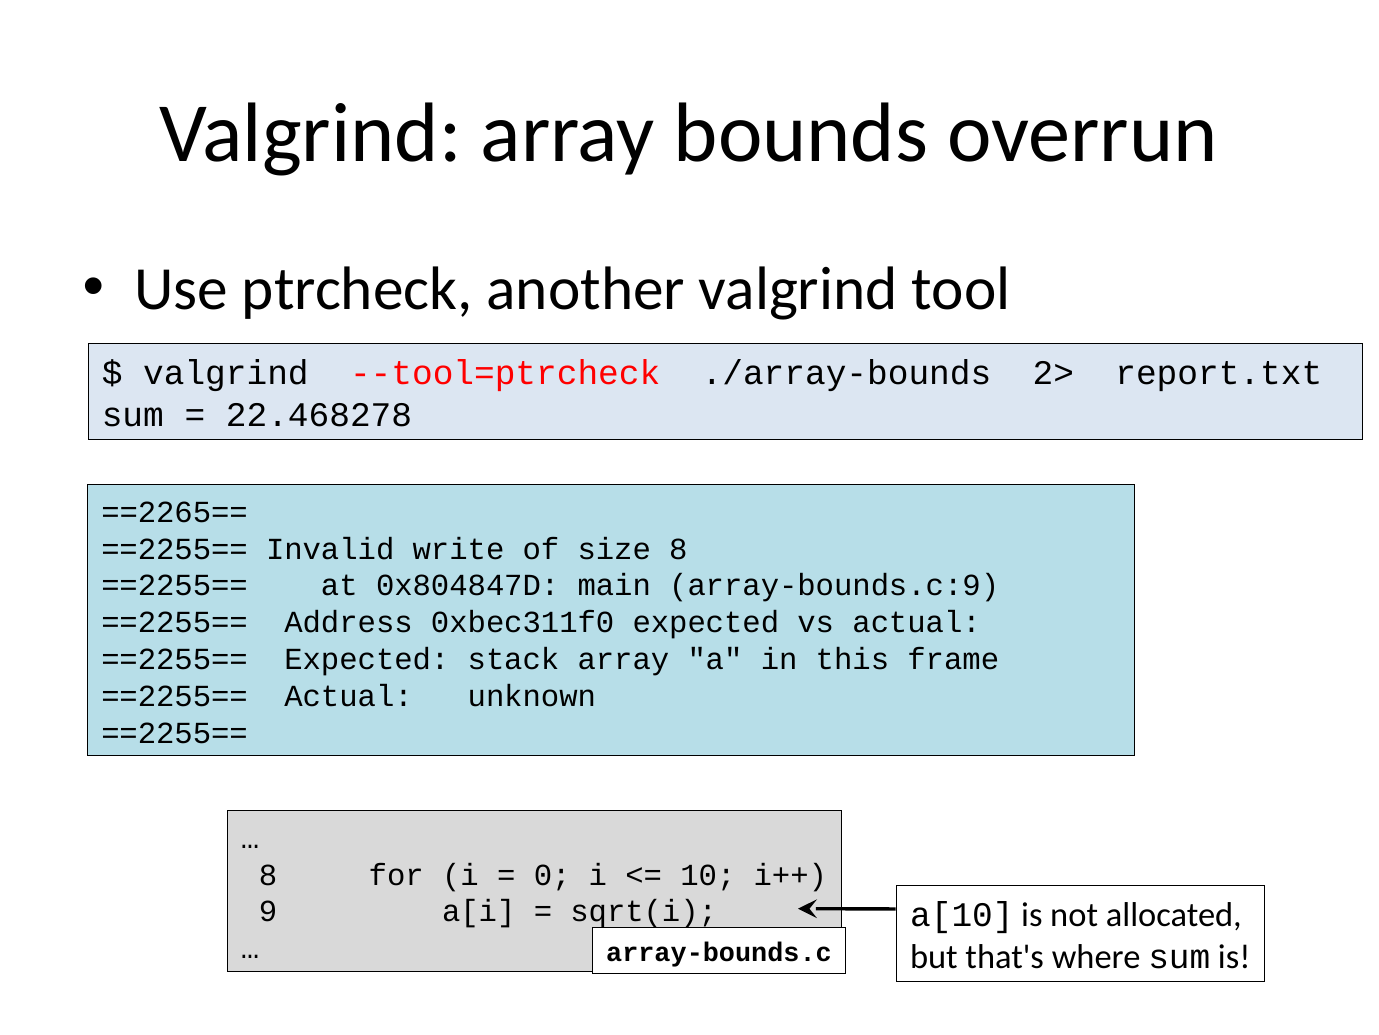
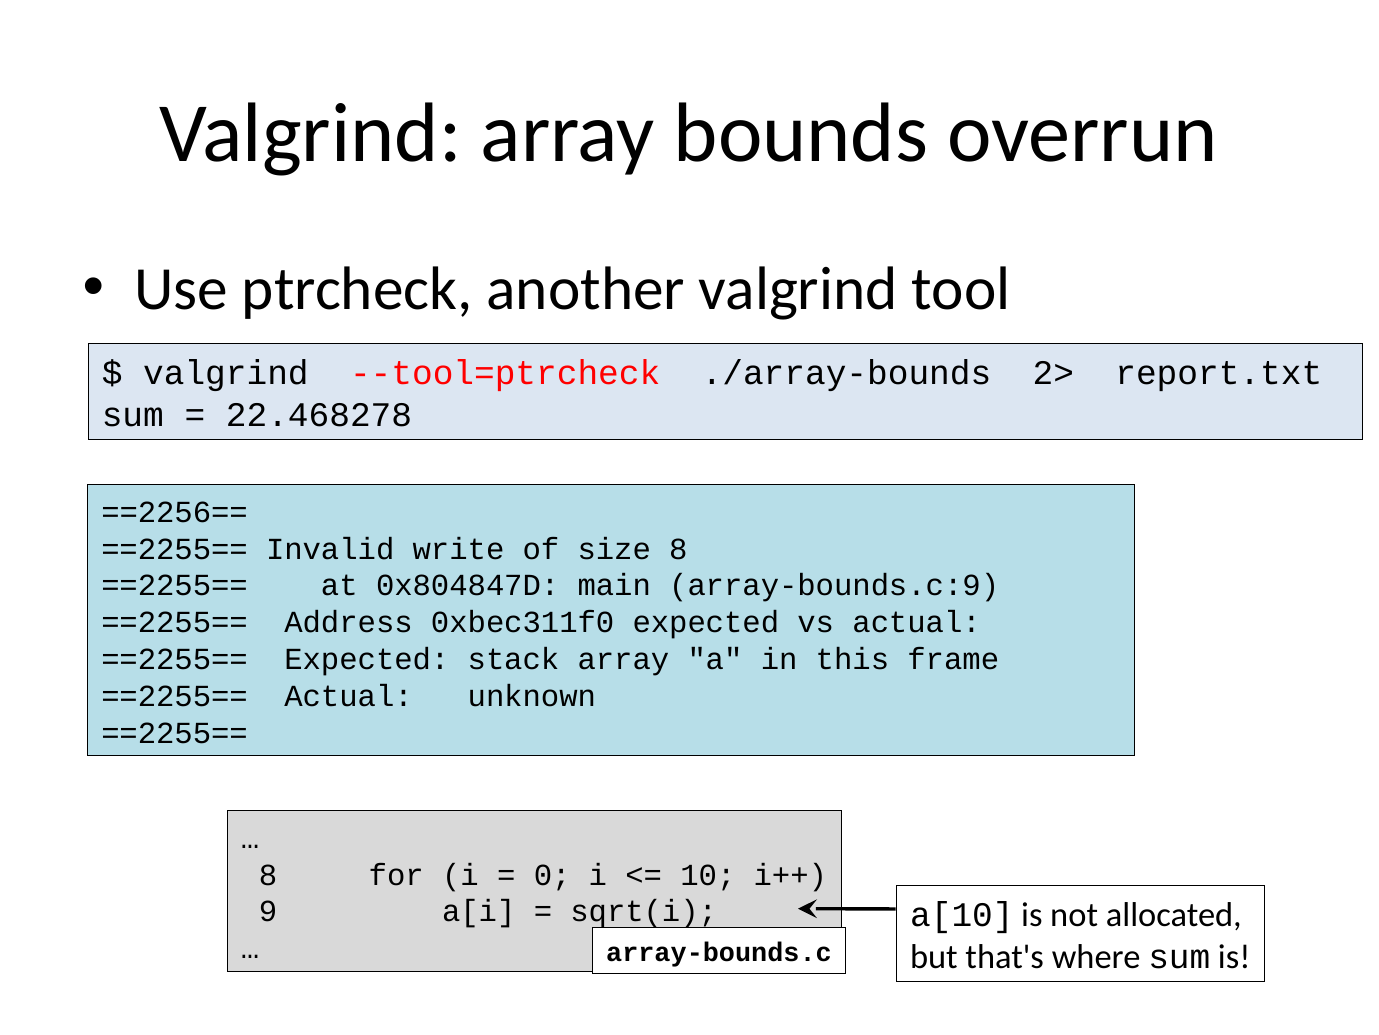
==2265==: ==2265== -> ==2256== (175, 512)
